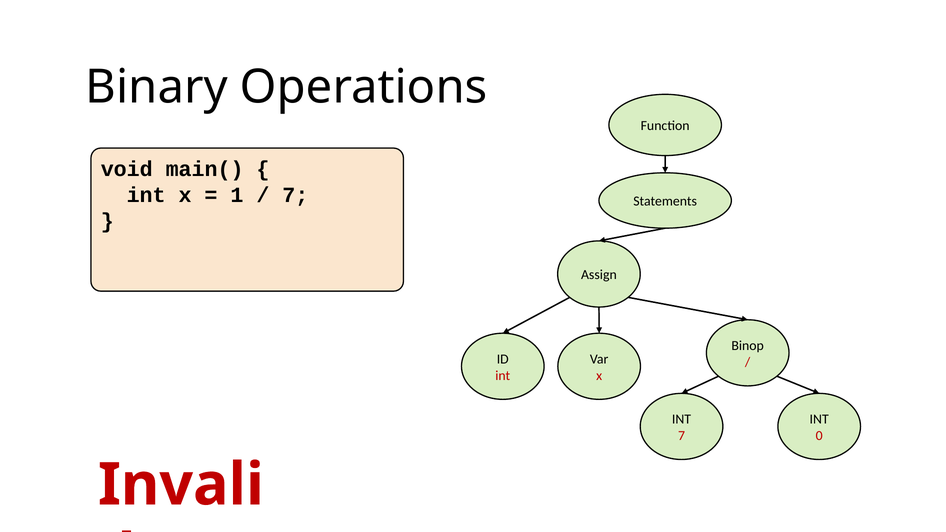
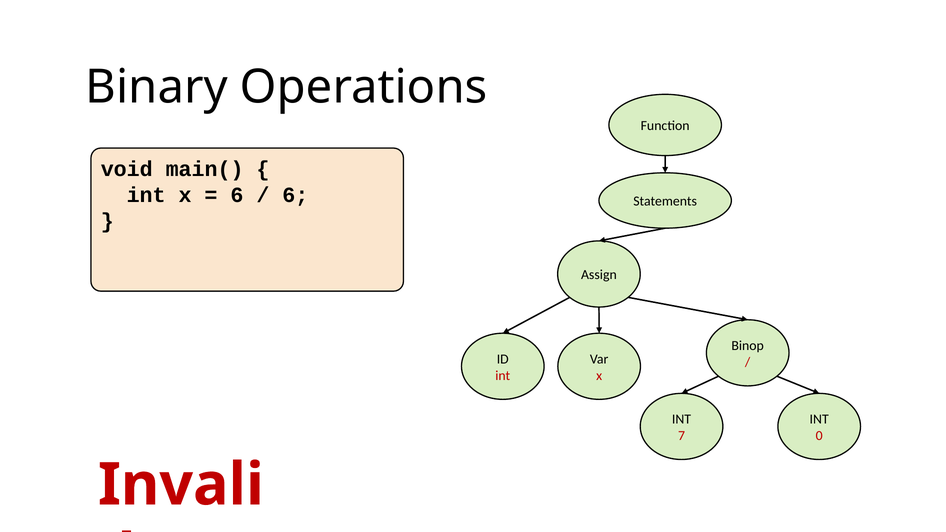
1: 1 -> 6 (237, 195)
7: 7 -> 6 (295, 195)
